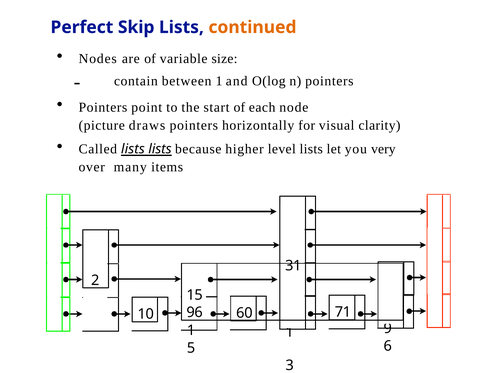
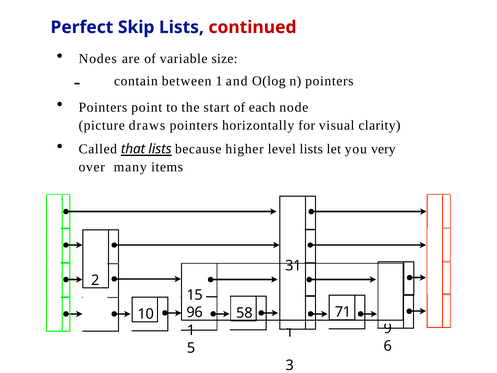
continued colour: orange -> red (252, 27)
Called lists: lists -> that (133, 149)
60: 60 -> 58 (244, 313)
